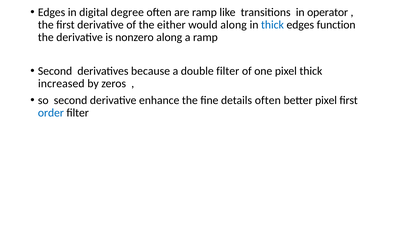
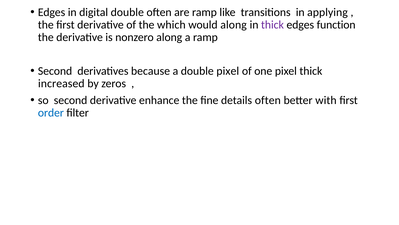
digital degree: degree -> double (127, 12)
operator: operator -> applying (327, 12)
either: either -> which (171, 25)
thick colour: blue -> purple (272, 25)
double filter: filter -> pixel (228, 71)
better pixel: pixel -> with (326, 100)
